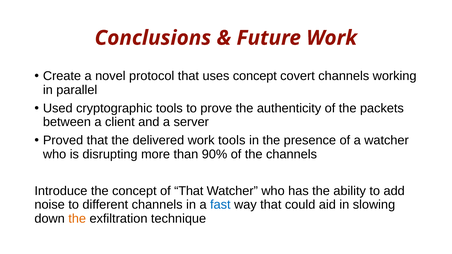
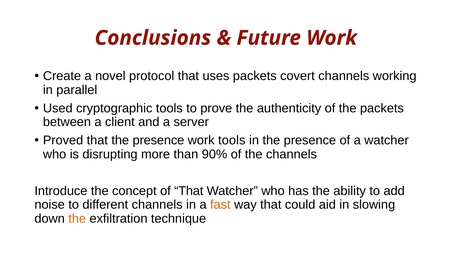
uses concept: concept -> packets (255, 76)
that the delivered: delivered -> presence (158, 141)
fast colour: blue -> orange (220, 205)
